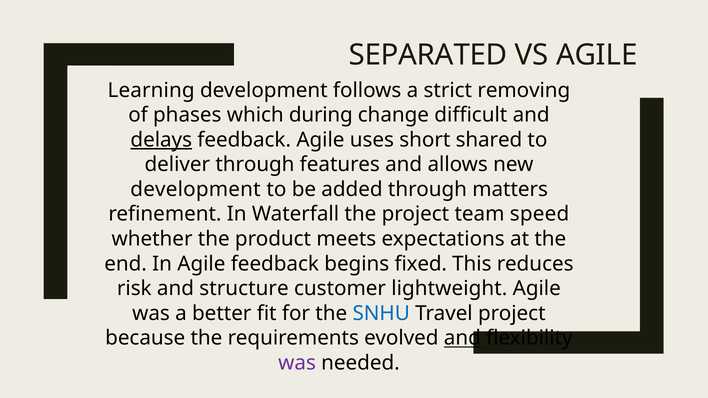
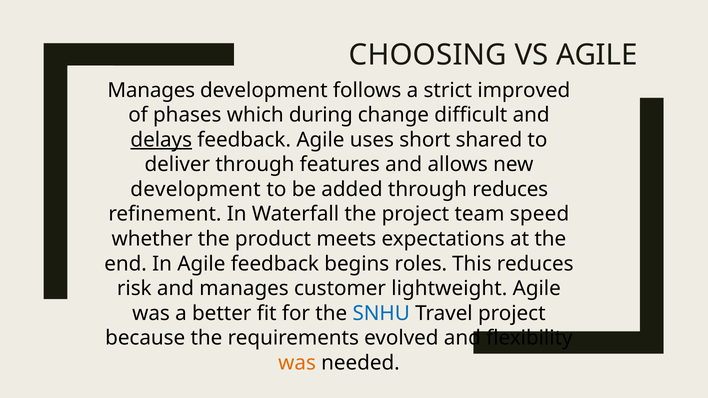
SEPARATED: SEPARATED -> CHOOSING (428, 55)
Learning: Learning -> Manages (151, 90)
removing: removing -> improved (524, 90)
through matters: matters -> reduces (510, 190)
fixed: fixed -> roles (421, 264)
and structure: structure -> manages (244, 289)
and underline: present -> none (462, 338)
was colour: purple -> orange (297, 363)
